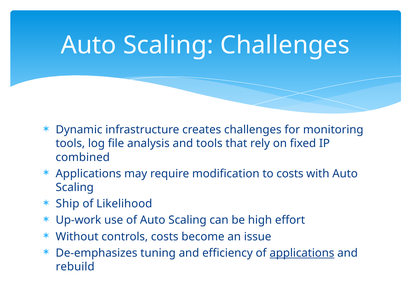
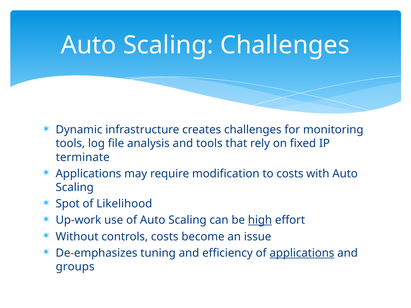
combined: combined -> terminate (83, 157)
Ship: Ship -> Spot (68, 204)
high underline: none -> present (260, 220)
rebuild: rebuild -> groups (75, 267)
